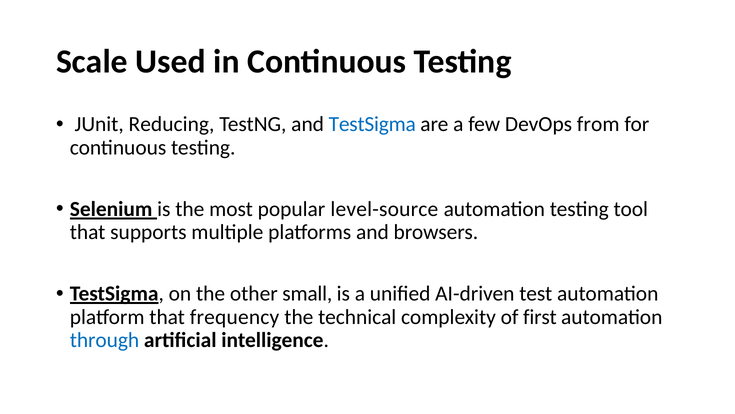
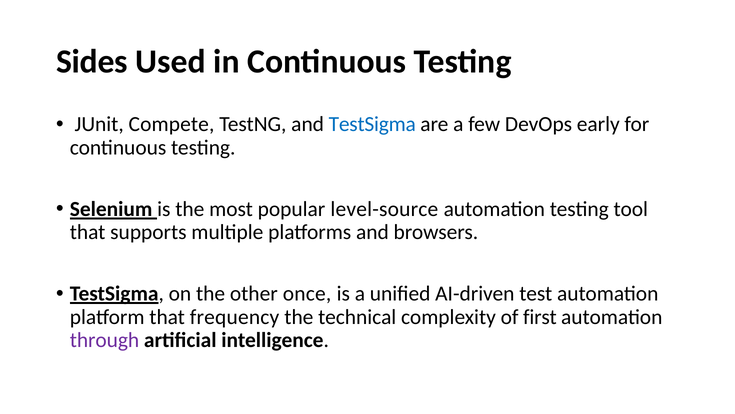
Scale: Scale -> Sides (92, 62)
Reducing: Reducing -> Compete (171, 124)
from: from -> early (598, 124)
small: small -> once (307, 294)
through colour: blue -> purple (104, 340)
